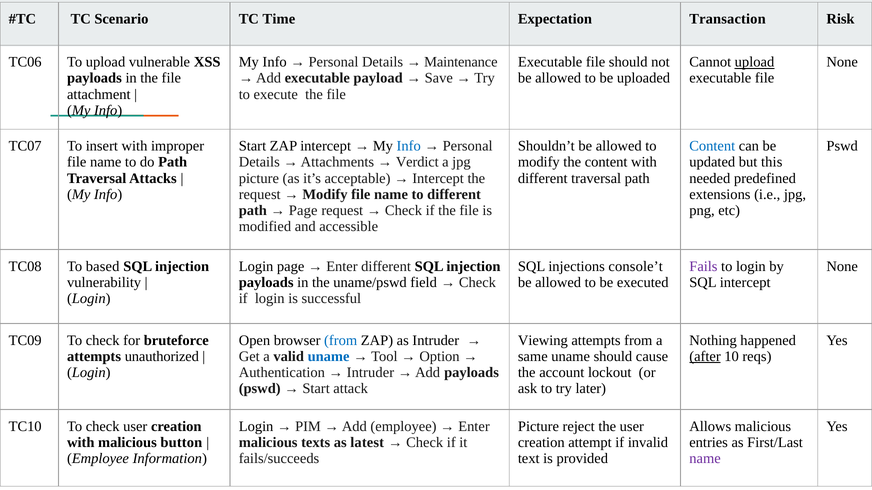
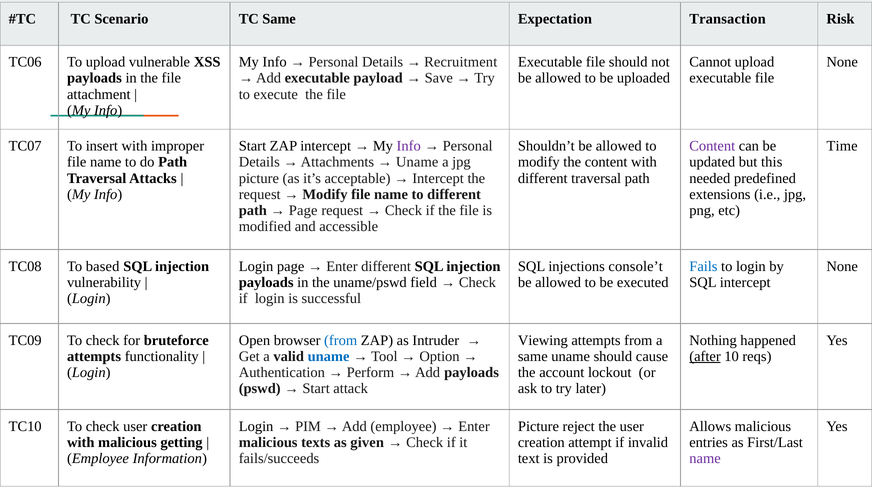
TC Time: Time -> Same (279, 19)
Maintenance: Maintenance -> Recruitment (461, 62)
upload underline: present -> none (755, 62)
Info colour: blue -> purple (409, 146)
Content colour: blue -> purple (712, 146)
Pswd: Pswd -> Time (842, 146)
Verdict: Verdict -> Uname (417, 162)
Fails colour: purple -> blue (703, 267)
unauthorized: unauthorized -> functionality (162, 357)
Intruder: Intruder -> Perform (370, 373)
button: button -> getting (182, 443)
latest: latest -> given (367, 443)
